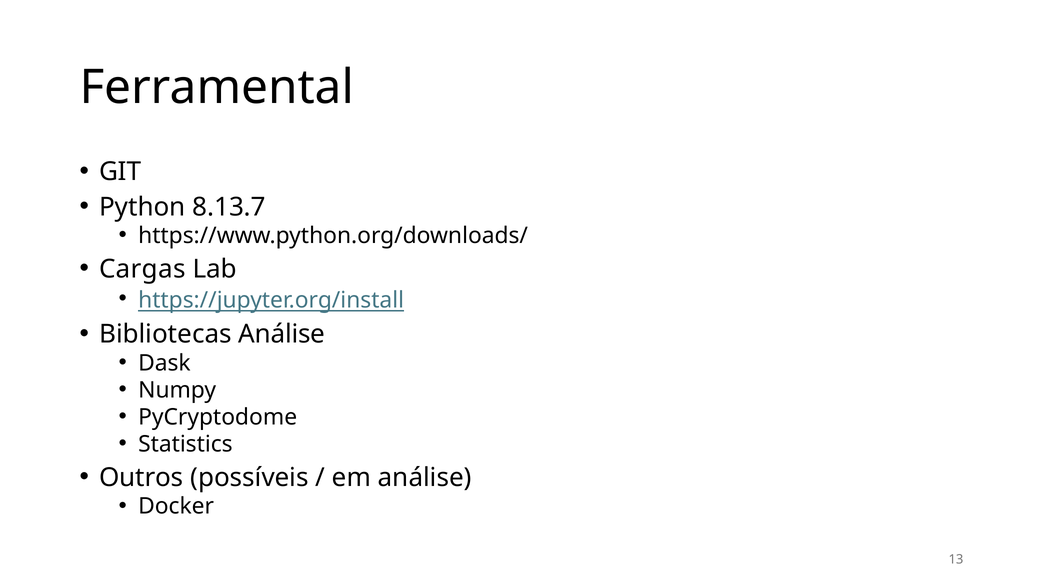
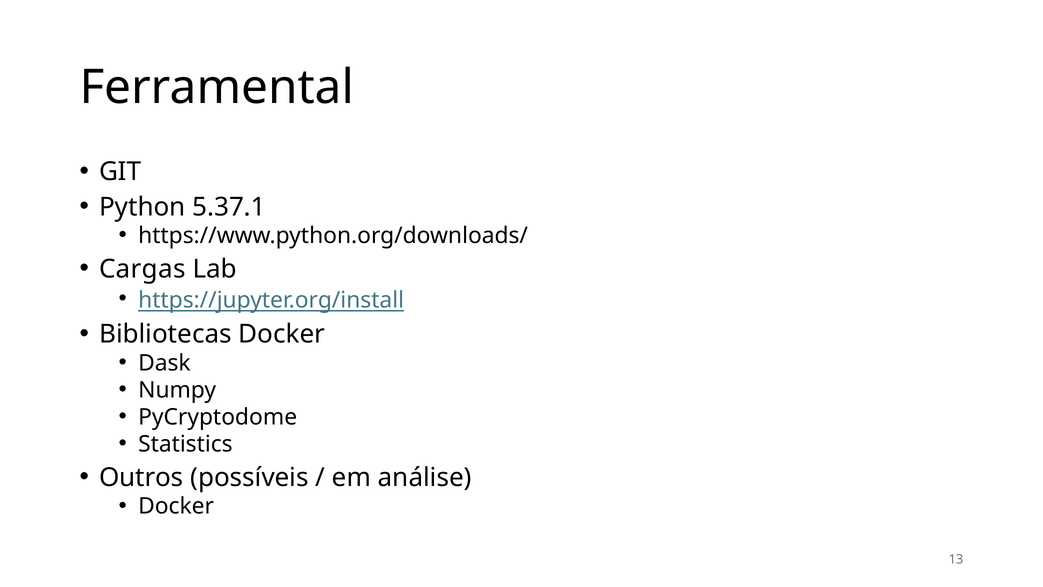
8.13.7: 8.13.7 -> 5.37.1 (229, 207)
Bibliotecas Análise: Análise -> Docker (282, 334)
